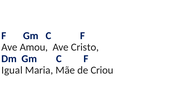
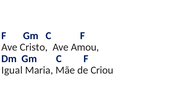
Amou: Amou -> Cristo (34, 47)
Cristo: Cristo -> Amou (85, 47)
